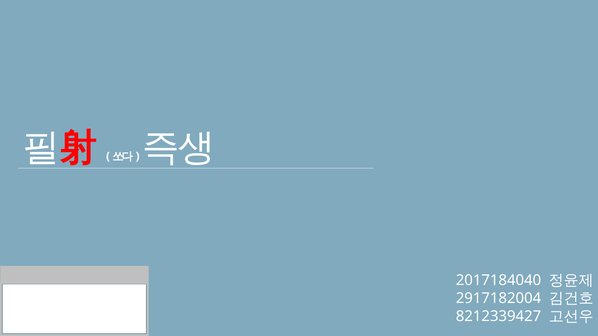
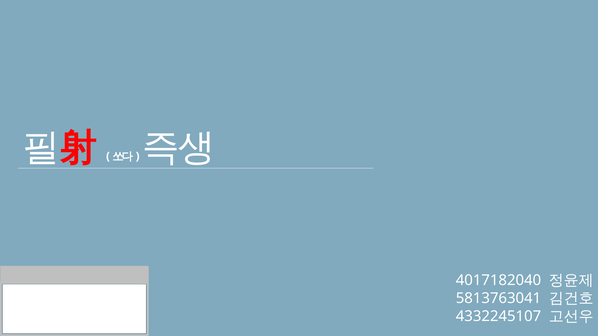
2017184040: 2017184040 -> 4017182040 (498, 281)
2917182004: 2917182004 -> 5813763041 (498, 299)
8212339427: 8212339427 -> 4332245107 (498, 317)
